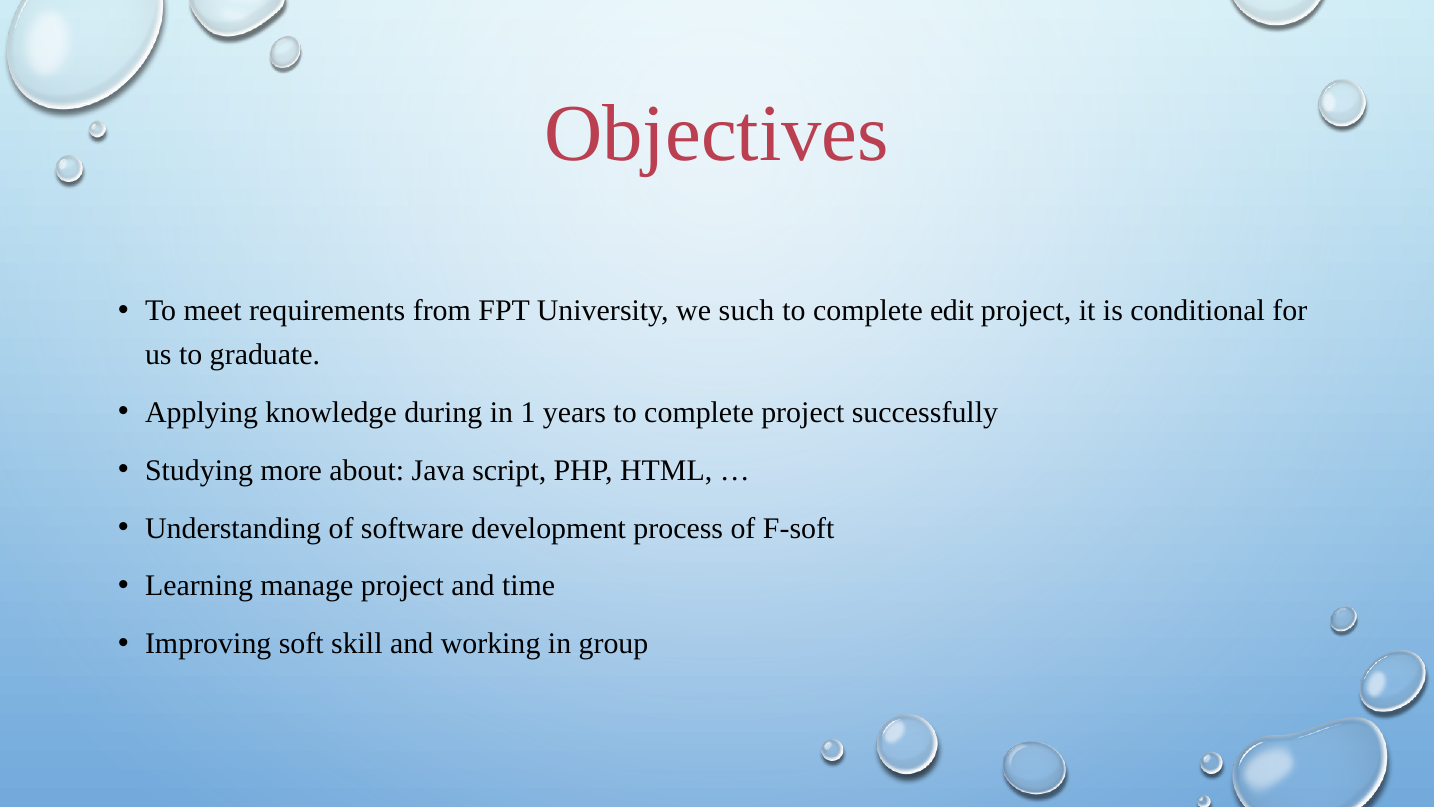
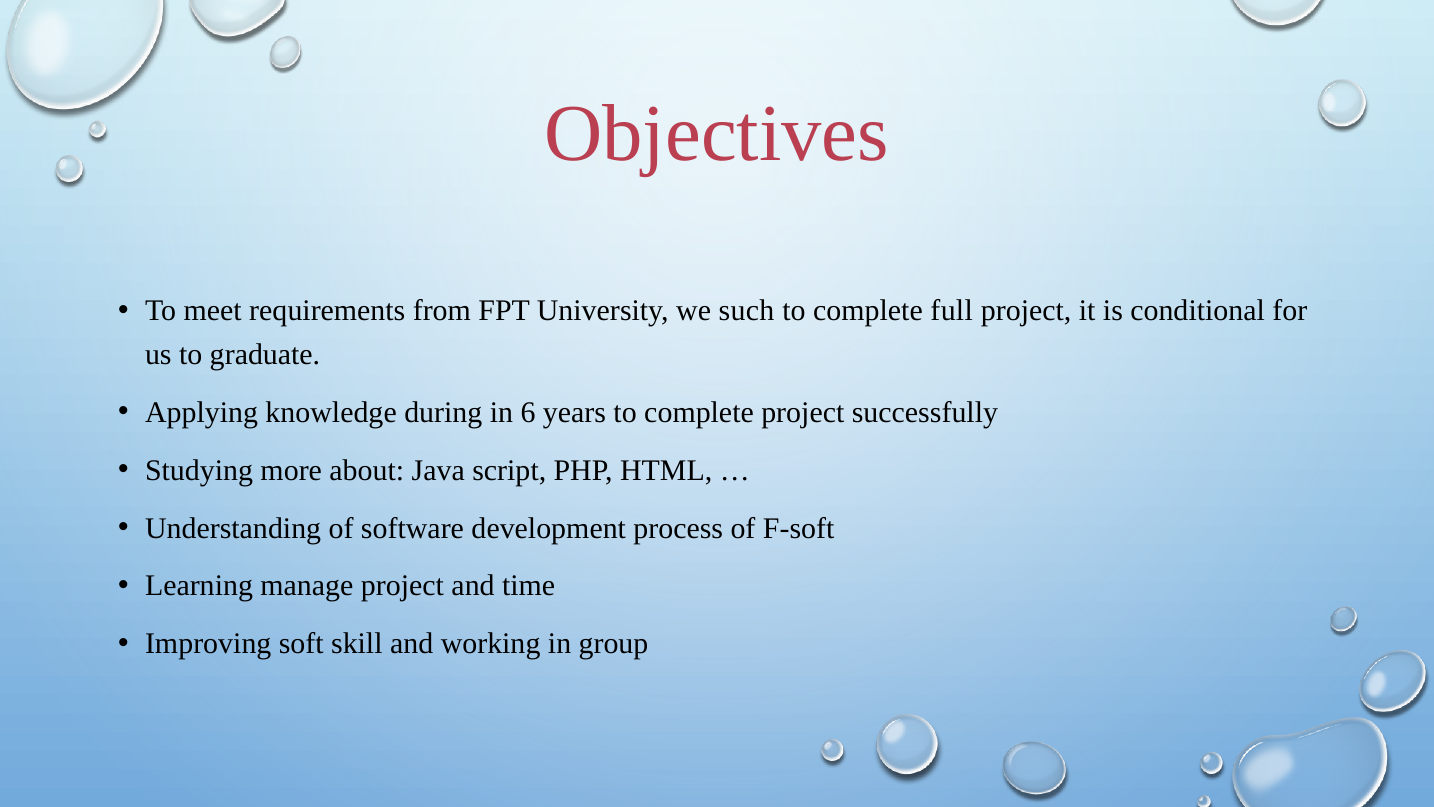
edit: edit -> full (952, 311)
1: 1 -> 6 (528, 412)
